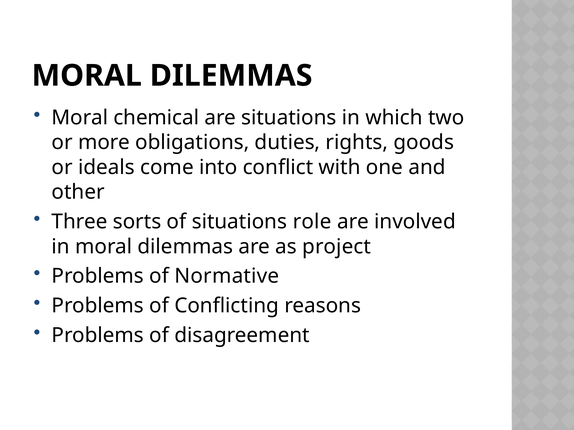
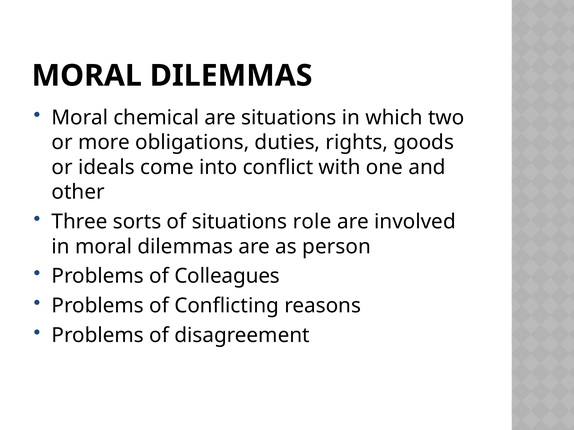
project: project -> person (337, 247)
Normative: Normative -> Colleagues (227, 276)
